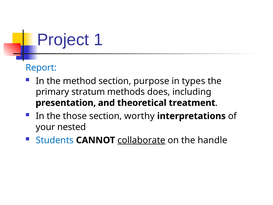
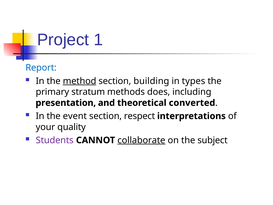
method underline: none -> present (80, 81)
purpose: purpose -> building (151, 81)
treatment: treatment -> converted (192, 103)
those: those -> event (75, 116)
worthy: worthy -> respect (140, 116)
nested: nested -> quality (72, 127)
Students colour: blue -> purple (55, 140)
handle: handle -> subject (213, 140)
